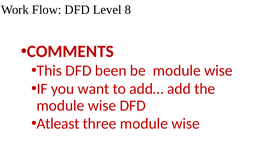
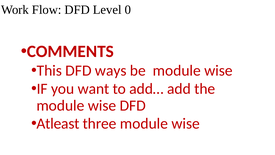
8: 8 -> 0 (128, 10)
been: been -> ways (111, 70)
